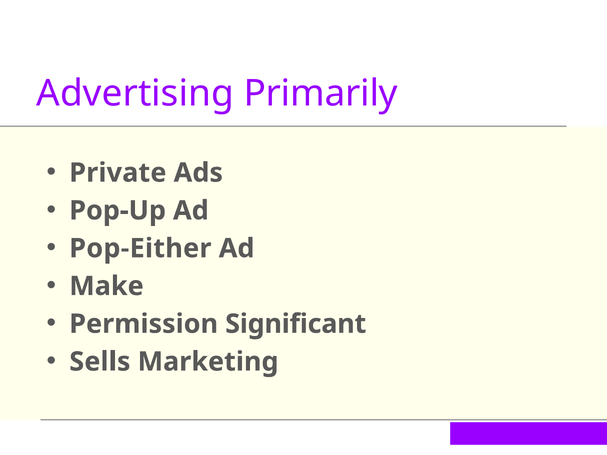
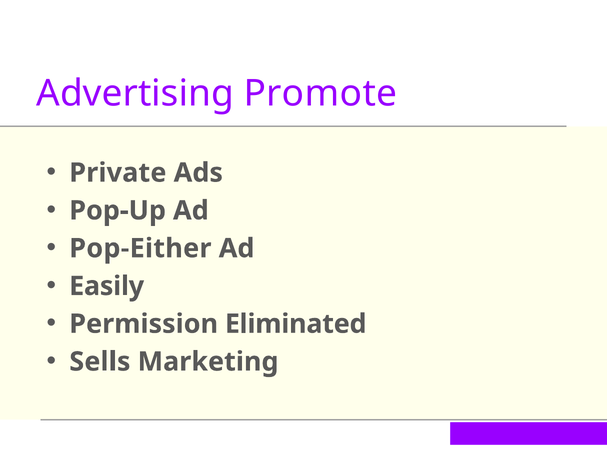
Primarily: Primarily -> Promote (320, 94)
Make: Make -> Easily (107, 286)
Significant: Significant -> Eliminated (296, 324)
